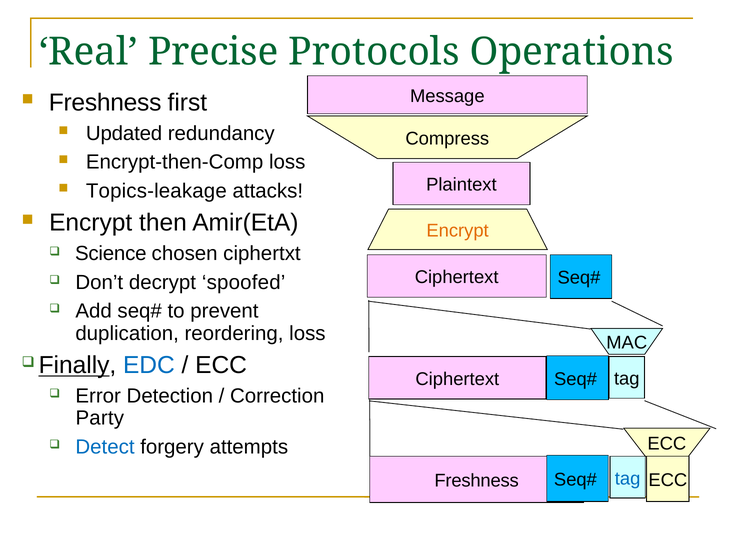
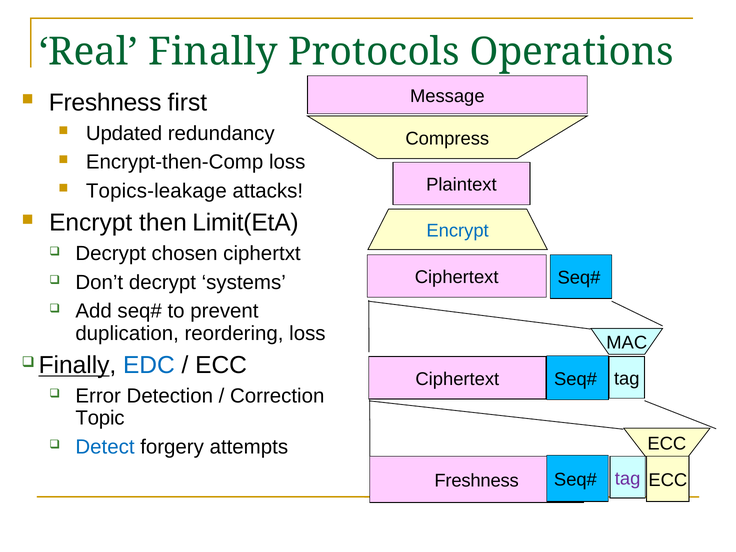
Real Precise: Precise -> Finally (213, 52)
Amir(EtA: Amir(EtA -> Limit(EtA (245, 223)
Encrypt colour: orange -> blue (458, 231)
Science: Science -> Decrypt (111, 254)
spoofed: spoofed -> systems (244, 282)
Party: Party -> Topic (100, 418)
tag colour: blue -> purple (628, 478)
